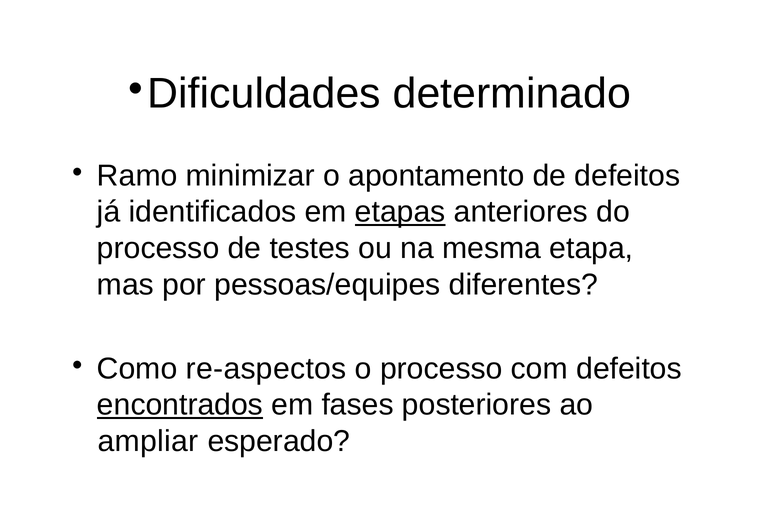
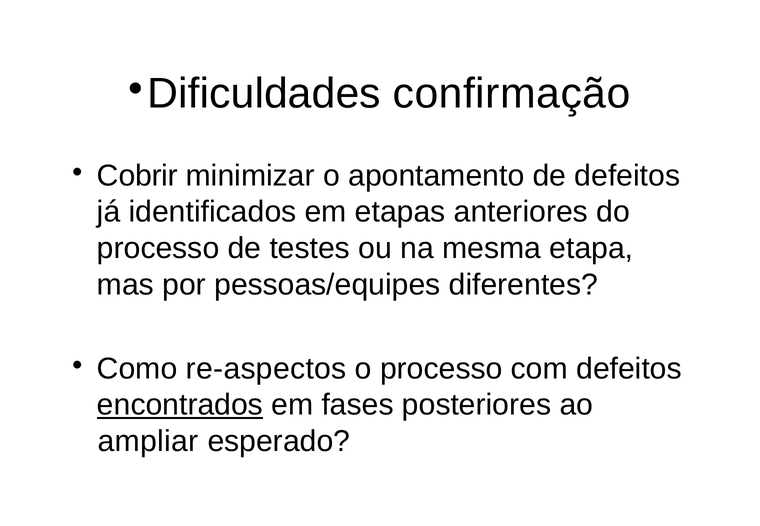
determinado: determinado -> confirmação (512, 94)
Ramo: Ramo -> Cobrir (137, 176)
etapas underline: present -> none (400, 212)
